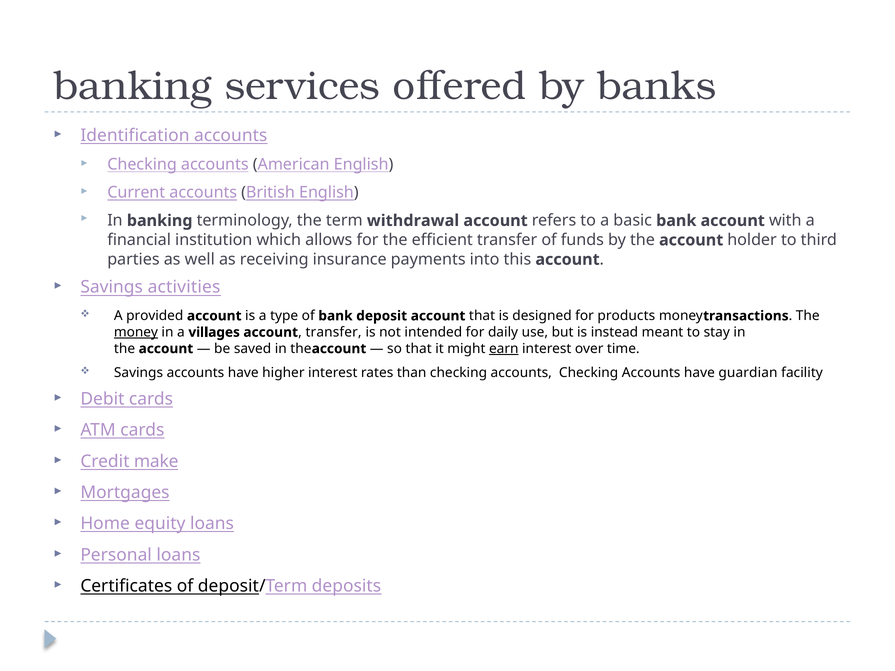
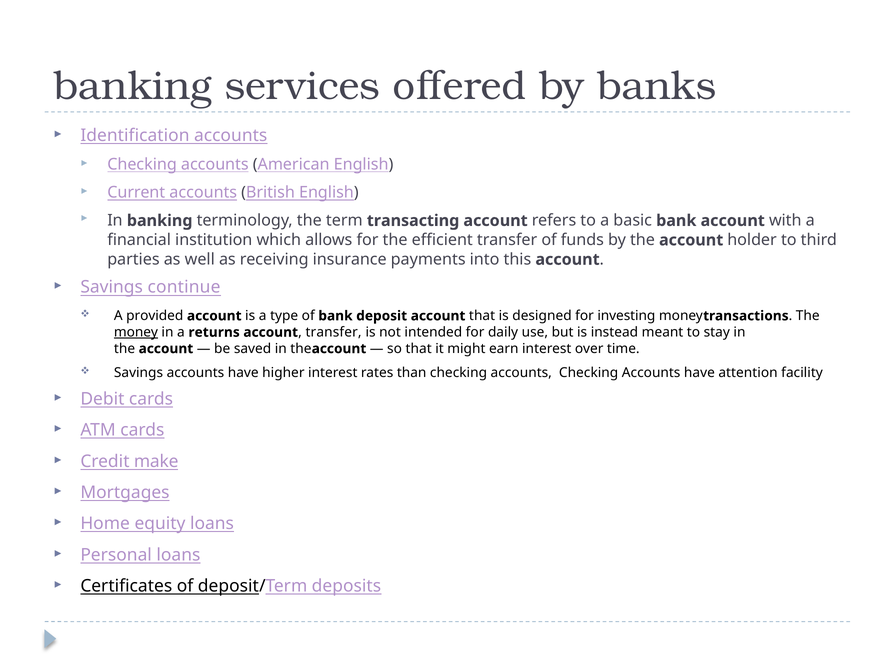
withdrawal: withdrawal -> transacting (413, 221)
activities: activities -> continue (184, 287)
products: products -> investing (626, 316)
villages: villages -> returns (214, 332)
earn underline: present -> none (504, 349)
guardian: guardian -> attention (748, 373)
